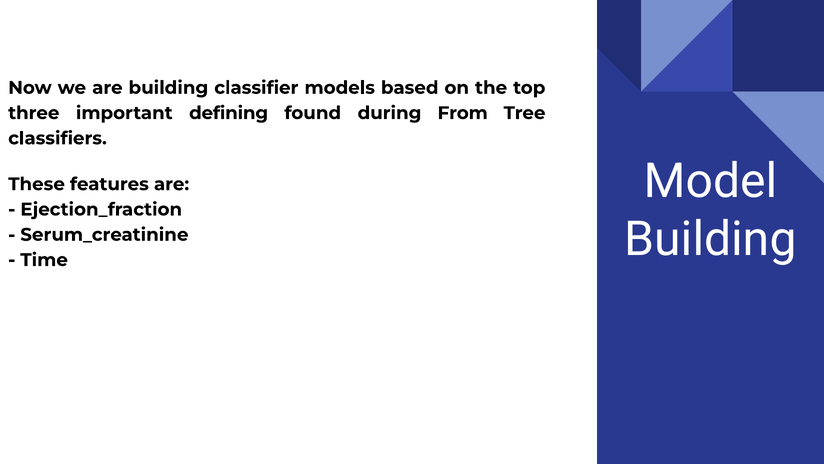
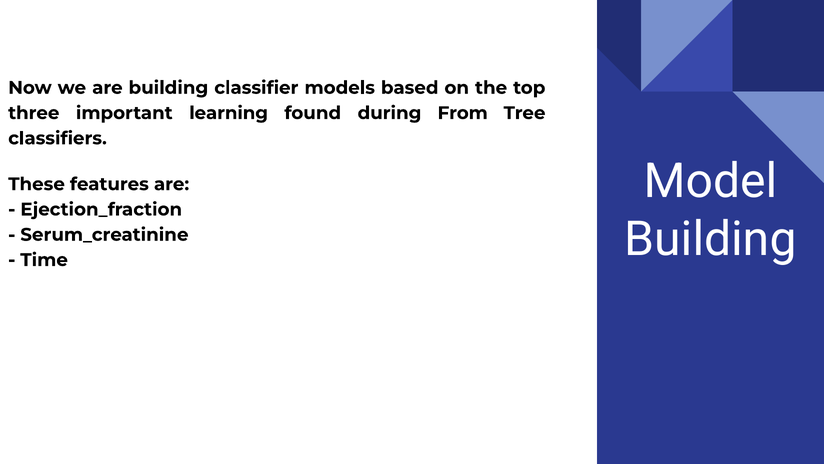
defining: defining -> learning (229, 113)
